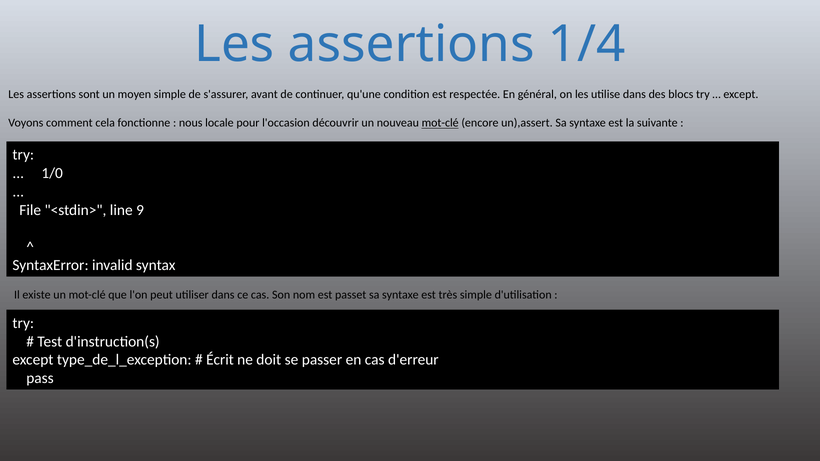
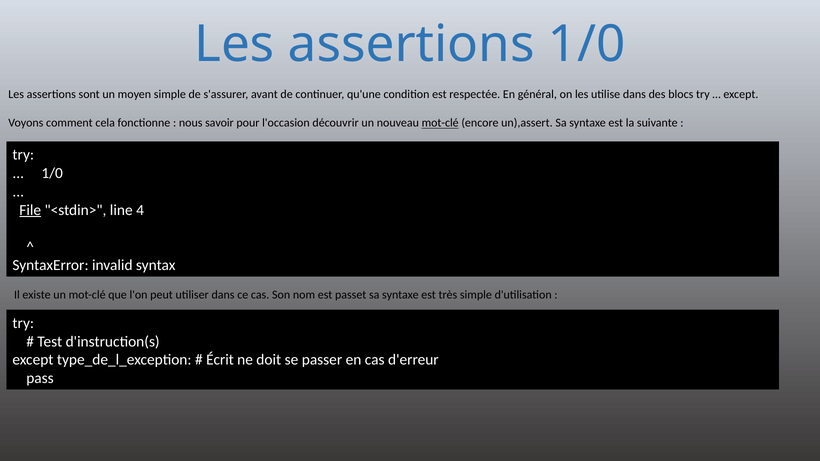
assertions 1/4: 1/4 -> 1/0 (587, 44)
locale: locale -> savoir (219, 123)
File underline: none -> present (30, 210)
9: 9 -> 4 (140, 210)
